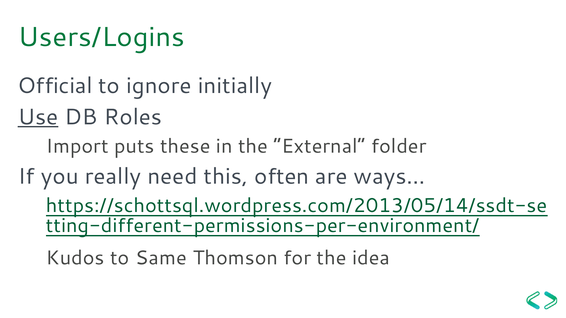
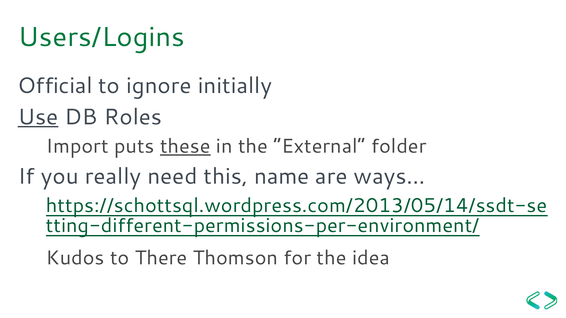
these underline: none -> present (185, 147)
often: often -> name (282, 177)
Same: Same -> There (161, 258)
